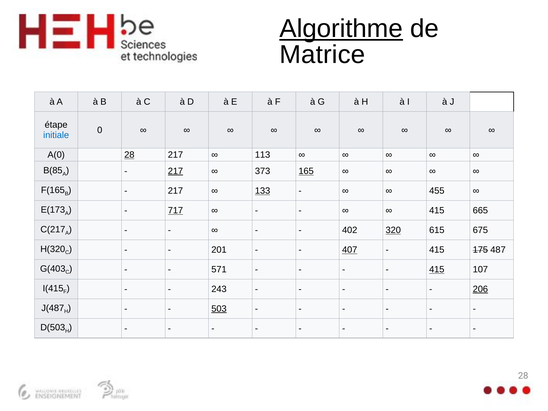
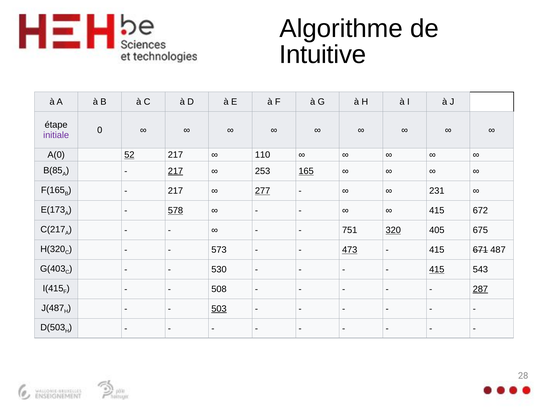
Algorithme underline: present -> none (341, 29)
Matrice: Matrice -> Intuitive (323, 55)
initiale colour: blue -> purple (56, 135)
A(0 28: 28 -> 52 (129, 155)
113: 113 -> 110 (263, 155)
373: 373 -> 253 (263, 171)
133: 133 -> 277 (263, 191)
455: 455 -> 231 (437, 191)
717: 717 -> 578 (175, 210)
665: 665 -> 672 (480, 210)
402: 402 -> 751 (350, 230)
615: 615 -> 405 (437, 230)
201: 201 -> 573 (219, 250)
407: 407 -> 473 (350, 250)
175: 175 -> 671 (480, 250)
571: 571 -> 530 (219, 269)
107: 107 -> 543 (480, 269)
243: 243 -> 508 (219, 289)
206: 206 -> 287 (480, 289)
